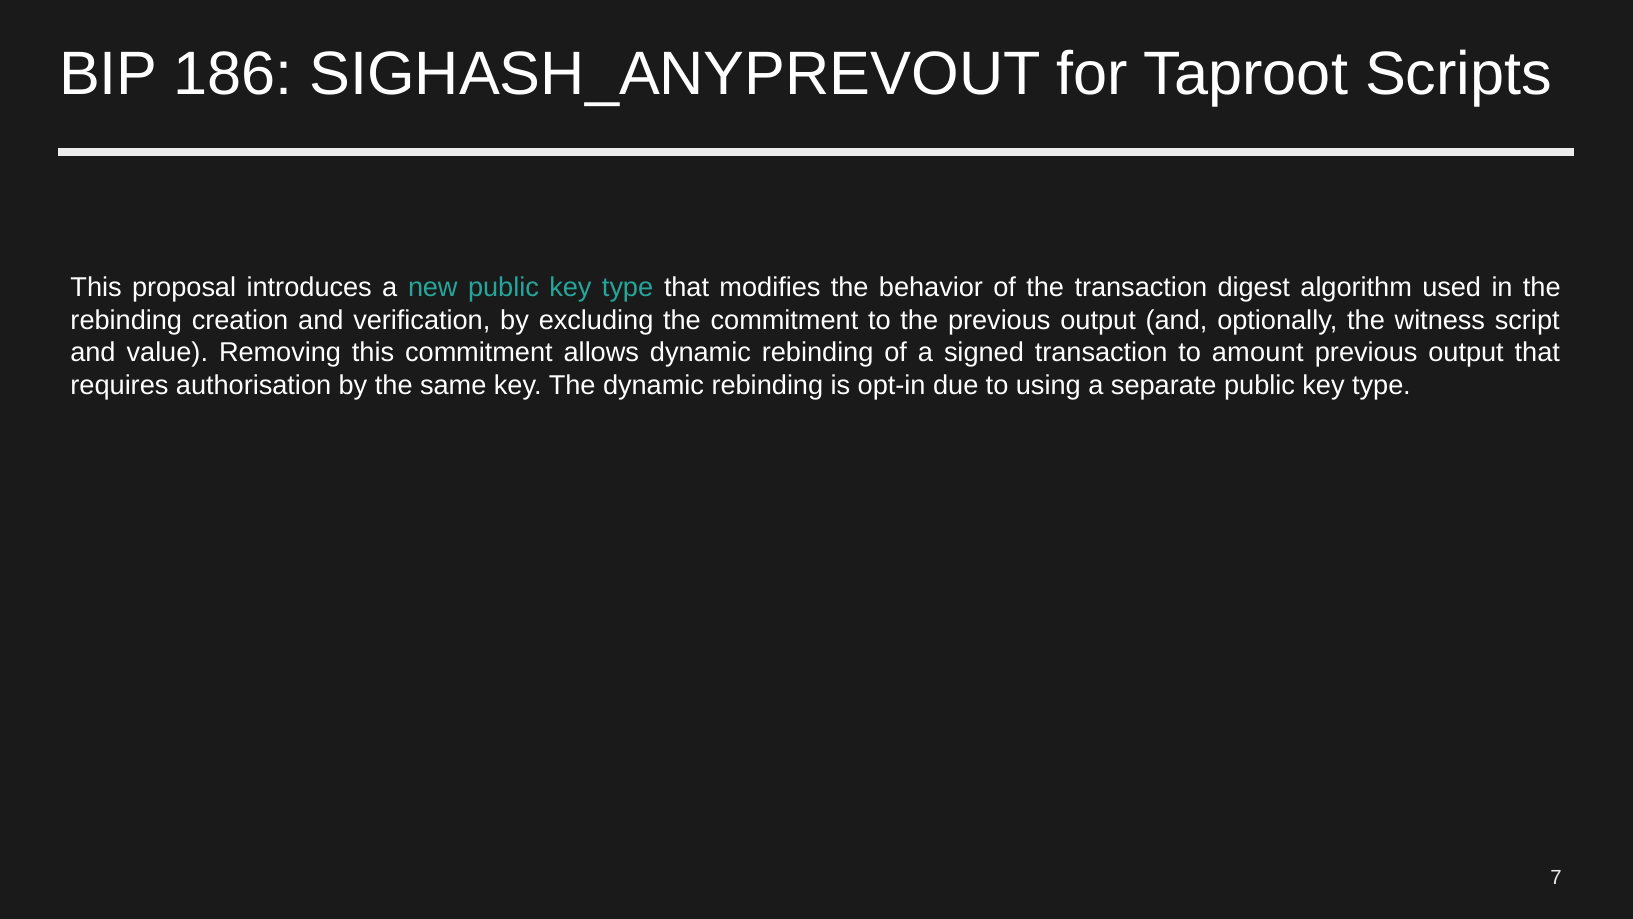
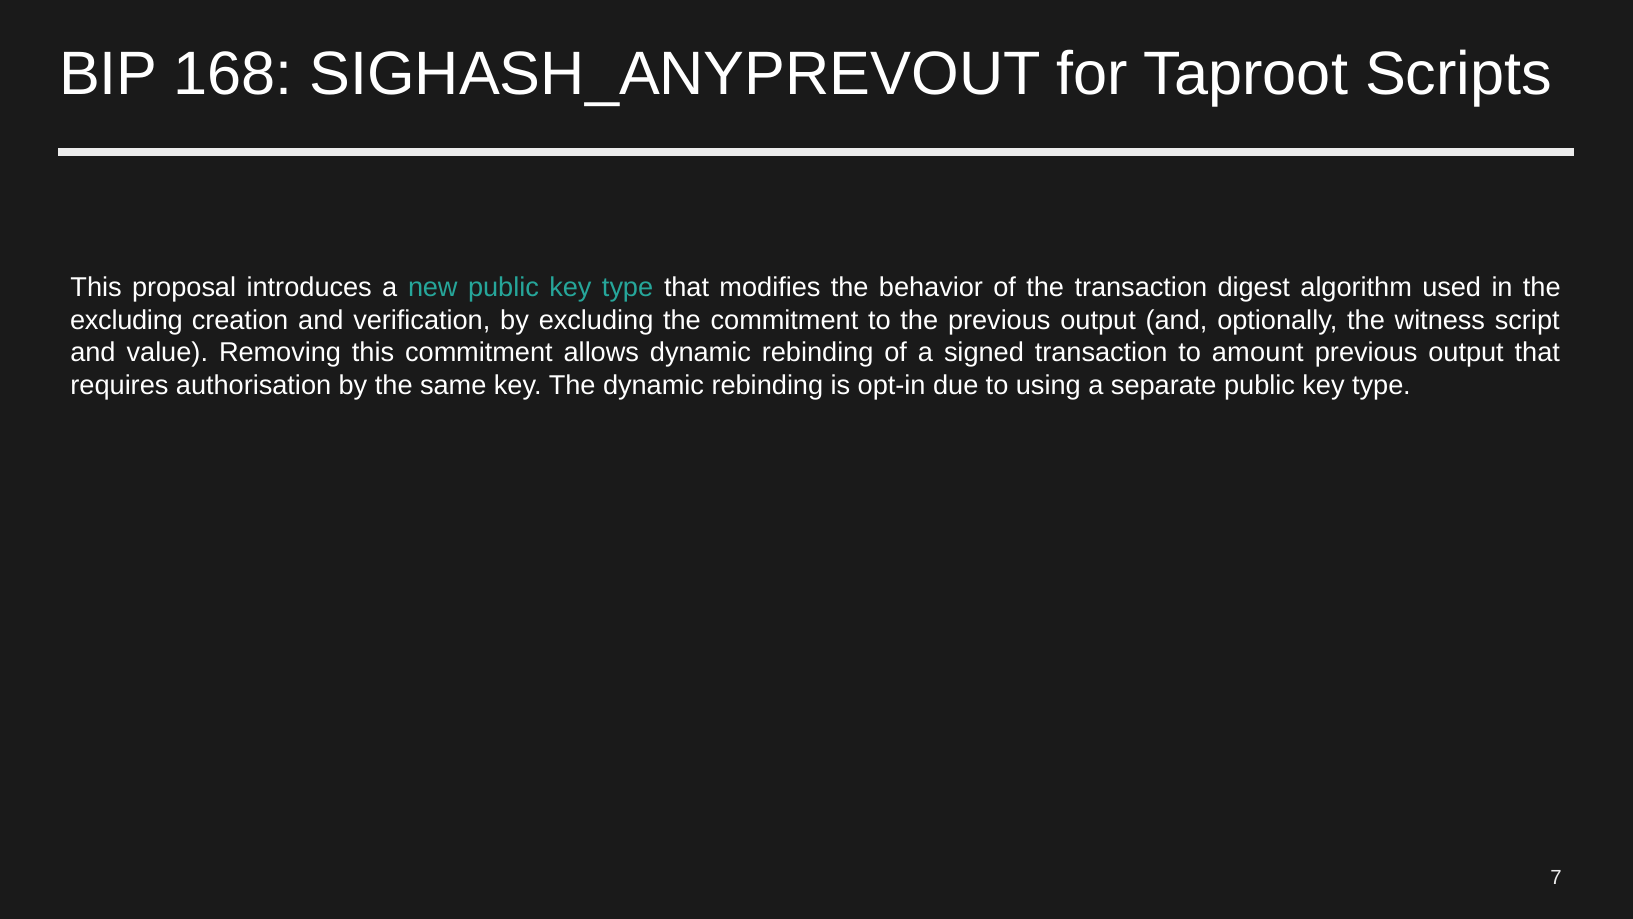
186: 186 -> 168 (233, 74)
rebinding: rebinding -> excluding (126, 320)
